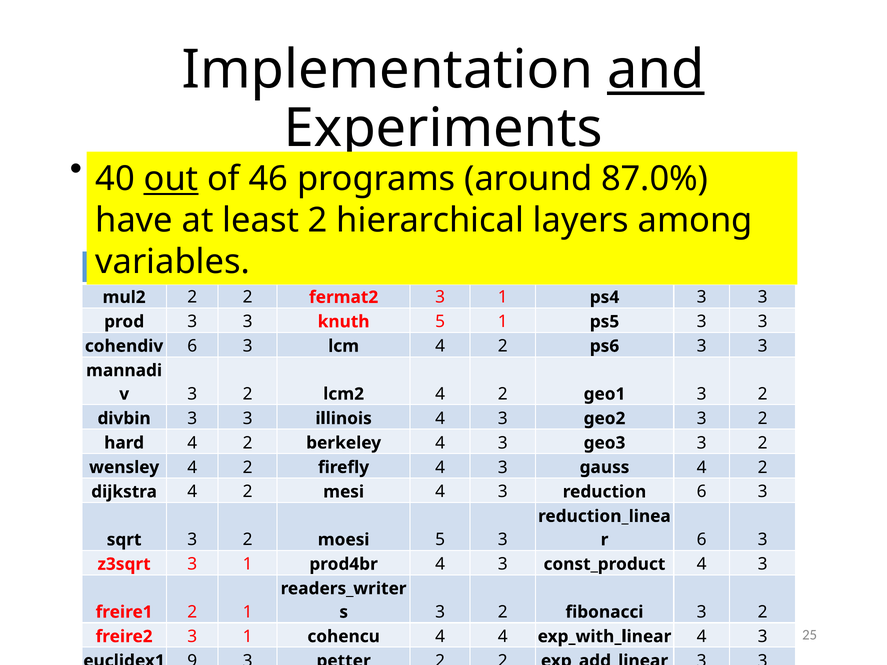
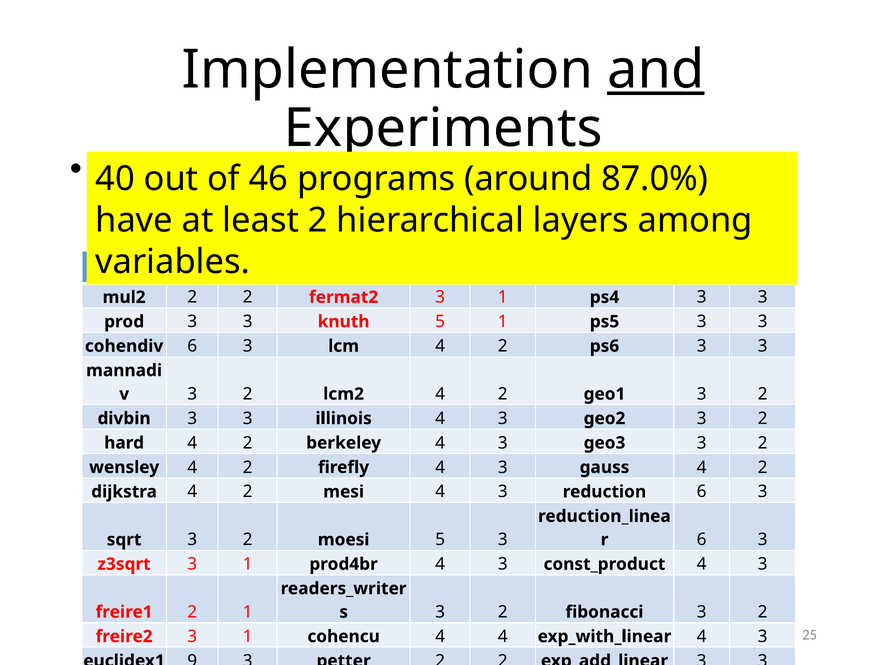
out underline: present -> none (171, 179)
